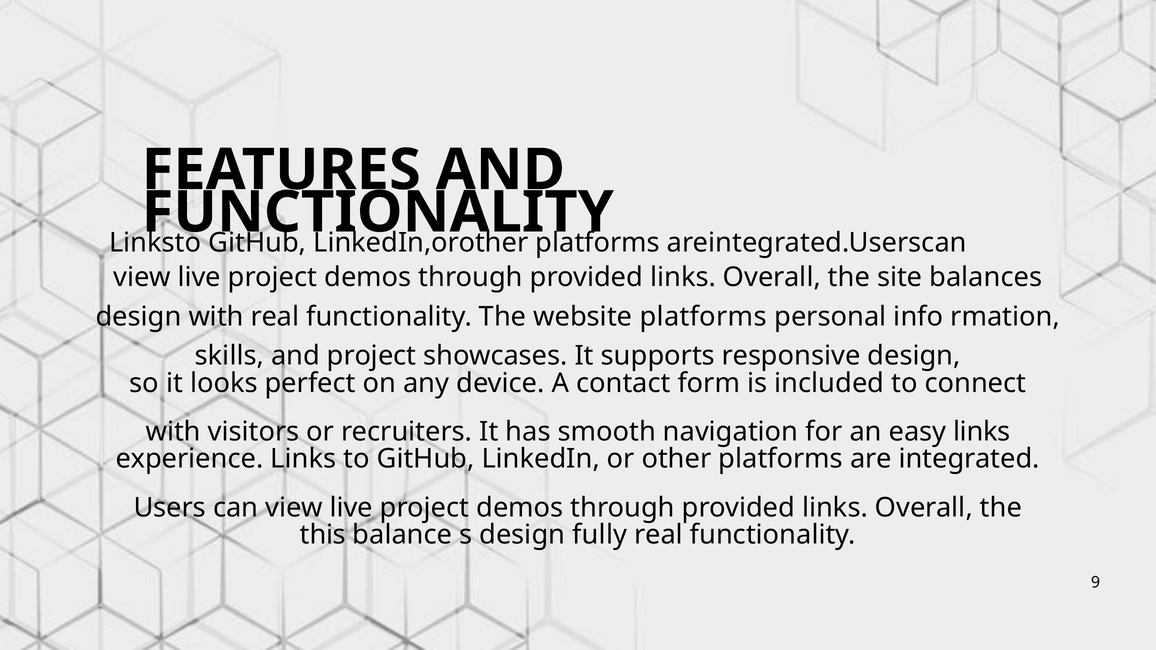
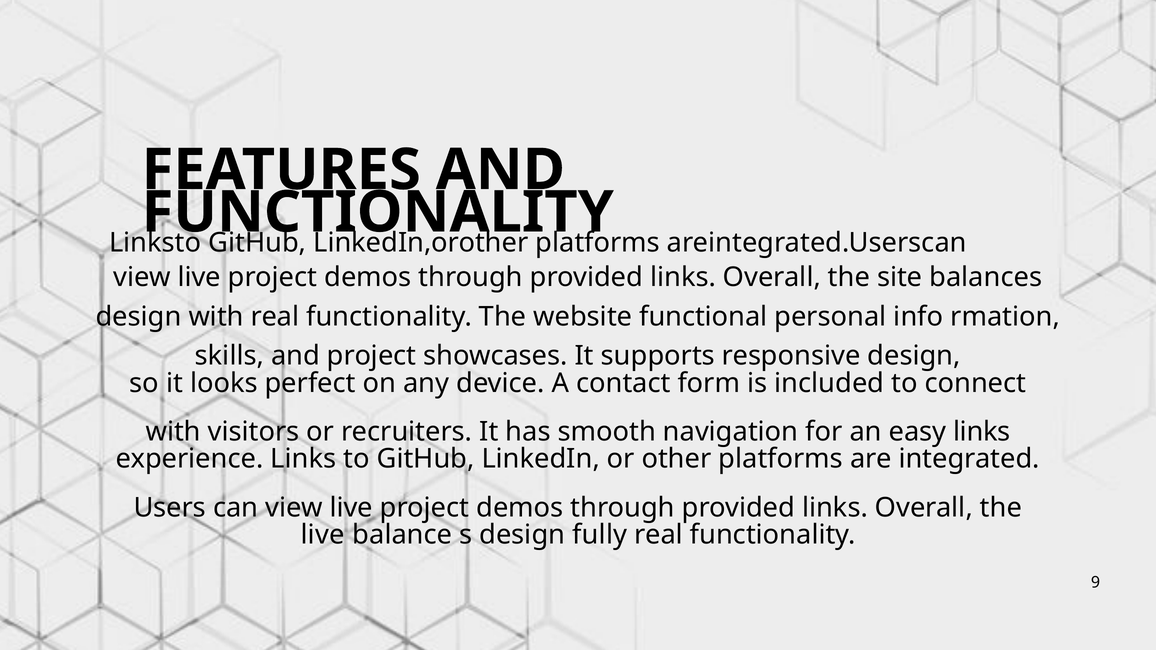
website platforms: platforms -> functional (703, 317)
this: this -> live (323, 535)
